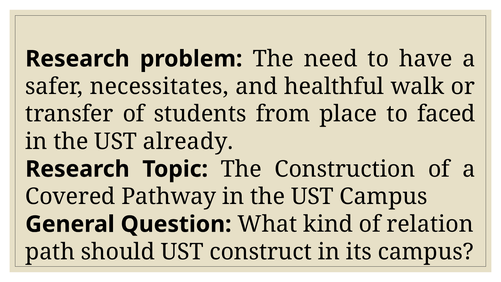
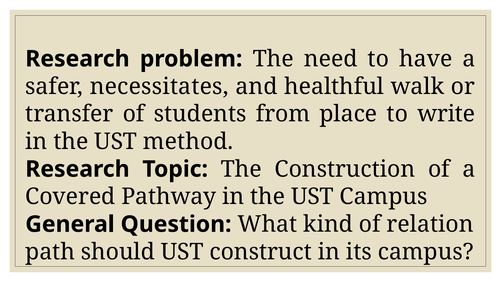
faced: faced -> write (446, 114)
already: already -> method (188, 141)
